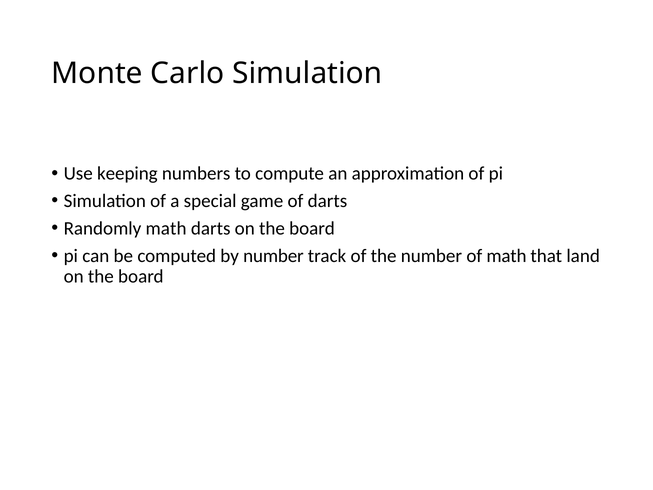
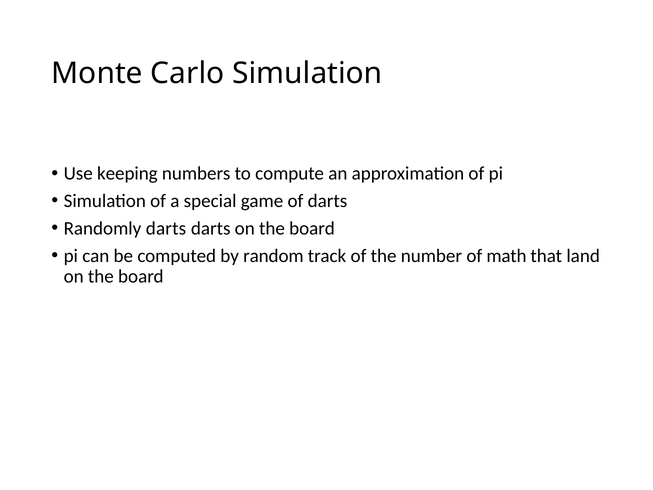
Randomly math: math -> darts (166, 228)
by number: number -> random (273, 256)
